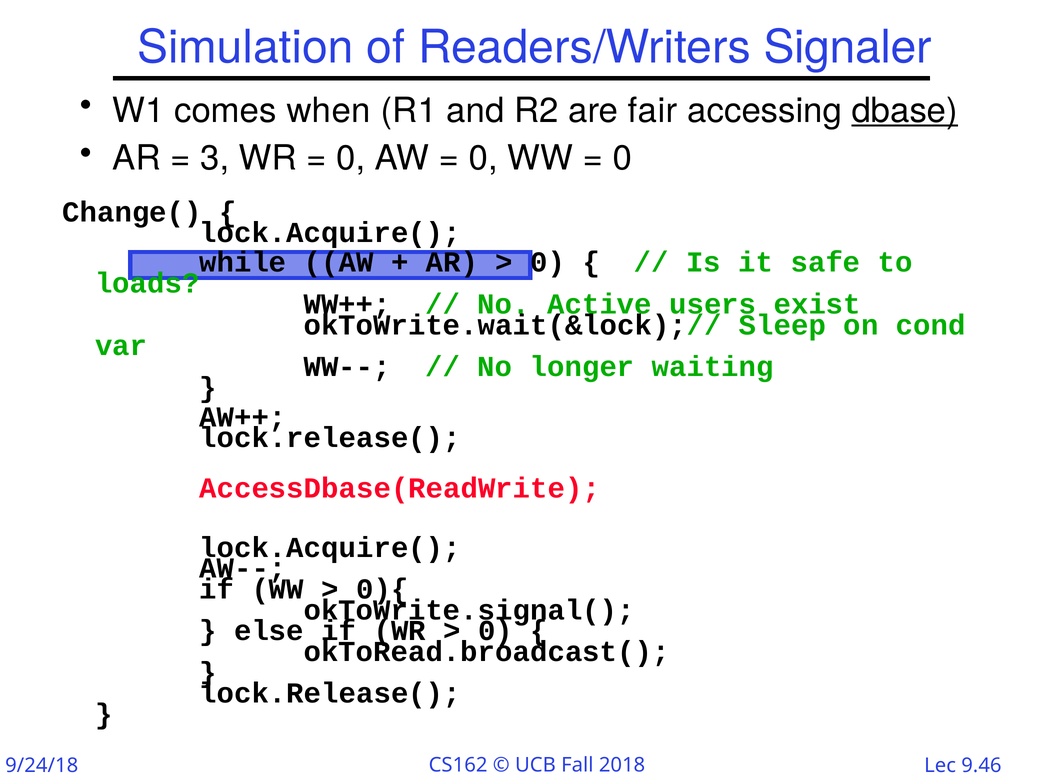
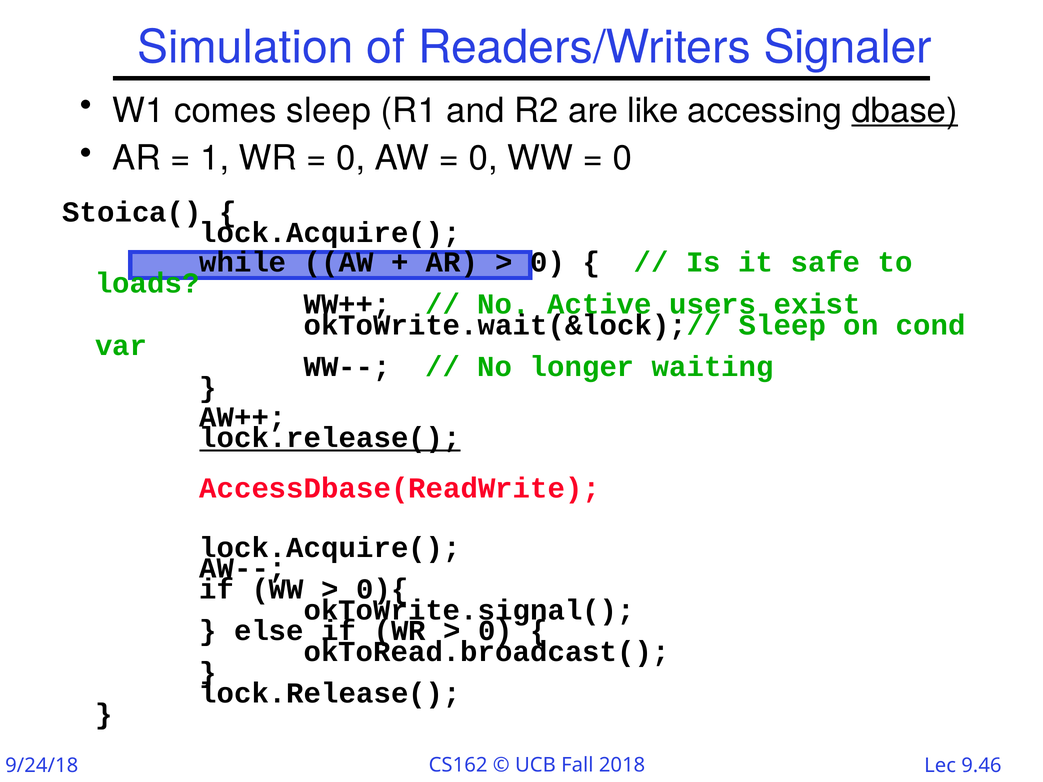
comes when: when -> sleep (329, 111)
fair: fair -> like (653, 111)
3: 3 -> 1 (215, 159)
Change(: Change( -> Stoica( (132, 212)
lock.release( underline: none -> present (330, 438)
